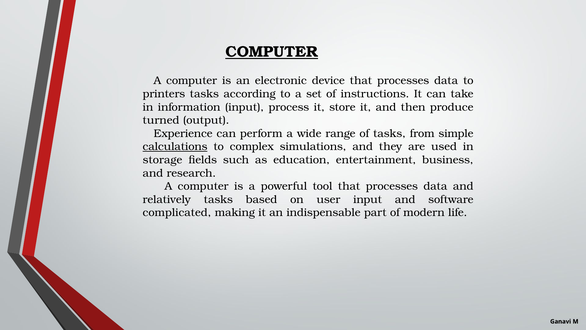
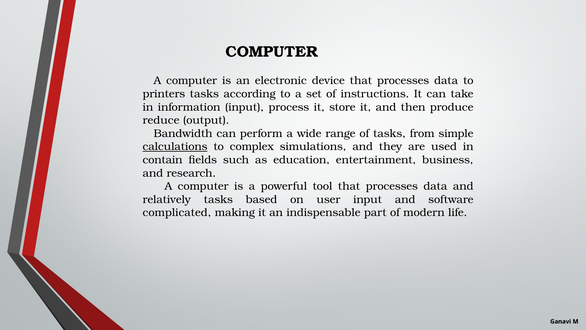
COMPUTER underline: present -> none (272, 52)
turned: turned -> reduce (161, 120)
Experience: Experience -> Bandwidth (183, 133)
storage: storage -> contain (163, 160)
